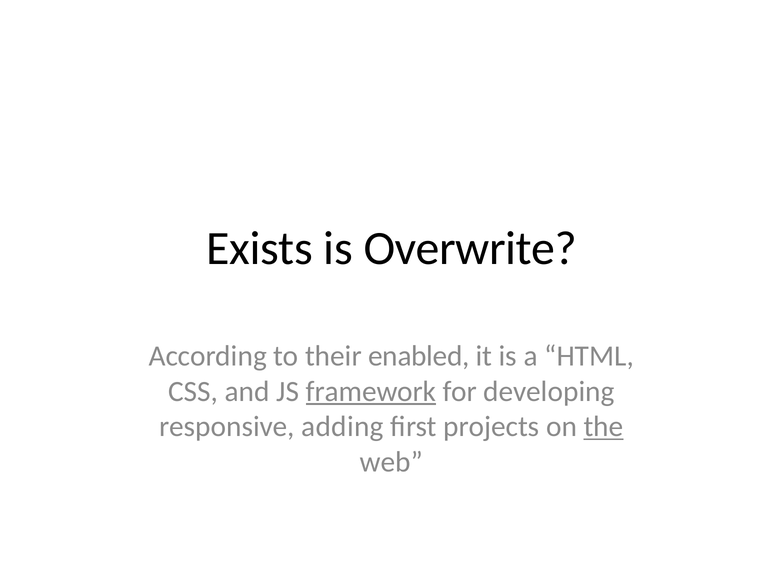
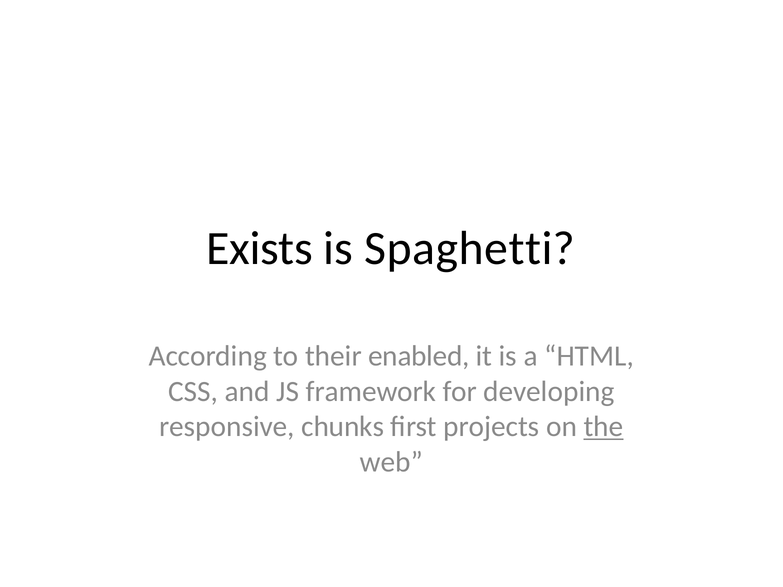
Overwrite: Overwrite -> Spaghetti (470, 249)
framework underline: present -> none (371, 392)
adding: adding -> chunks (343, 427)
